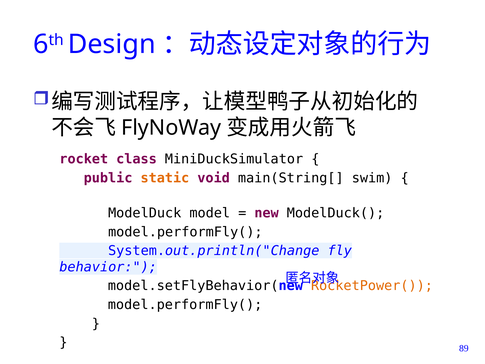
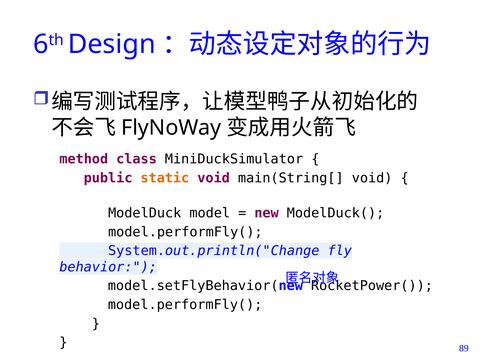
rocket: rocket -> method (84, 159)
main(String[ swim: swim -> void (372, 178)
RocketPower( colour: orange -> black (372, 286)
